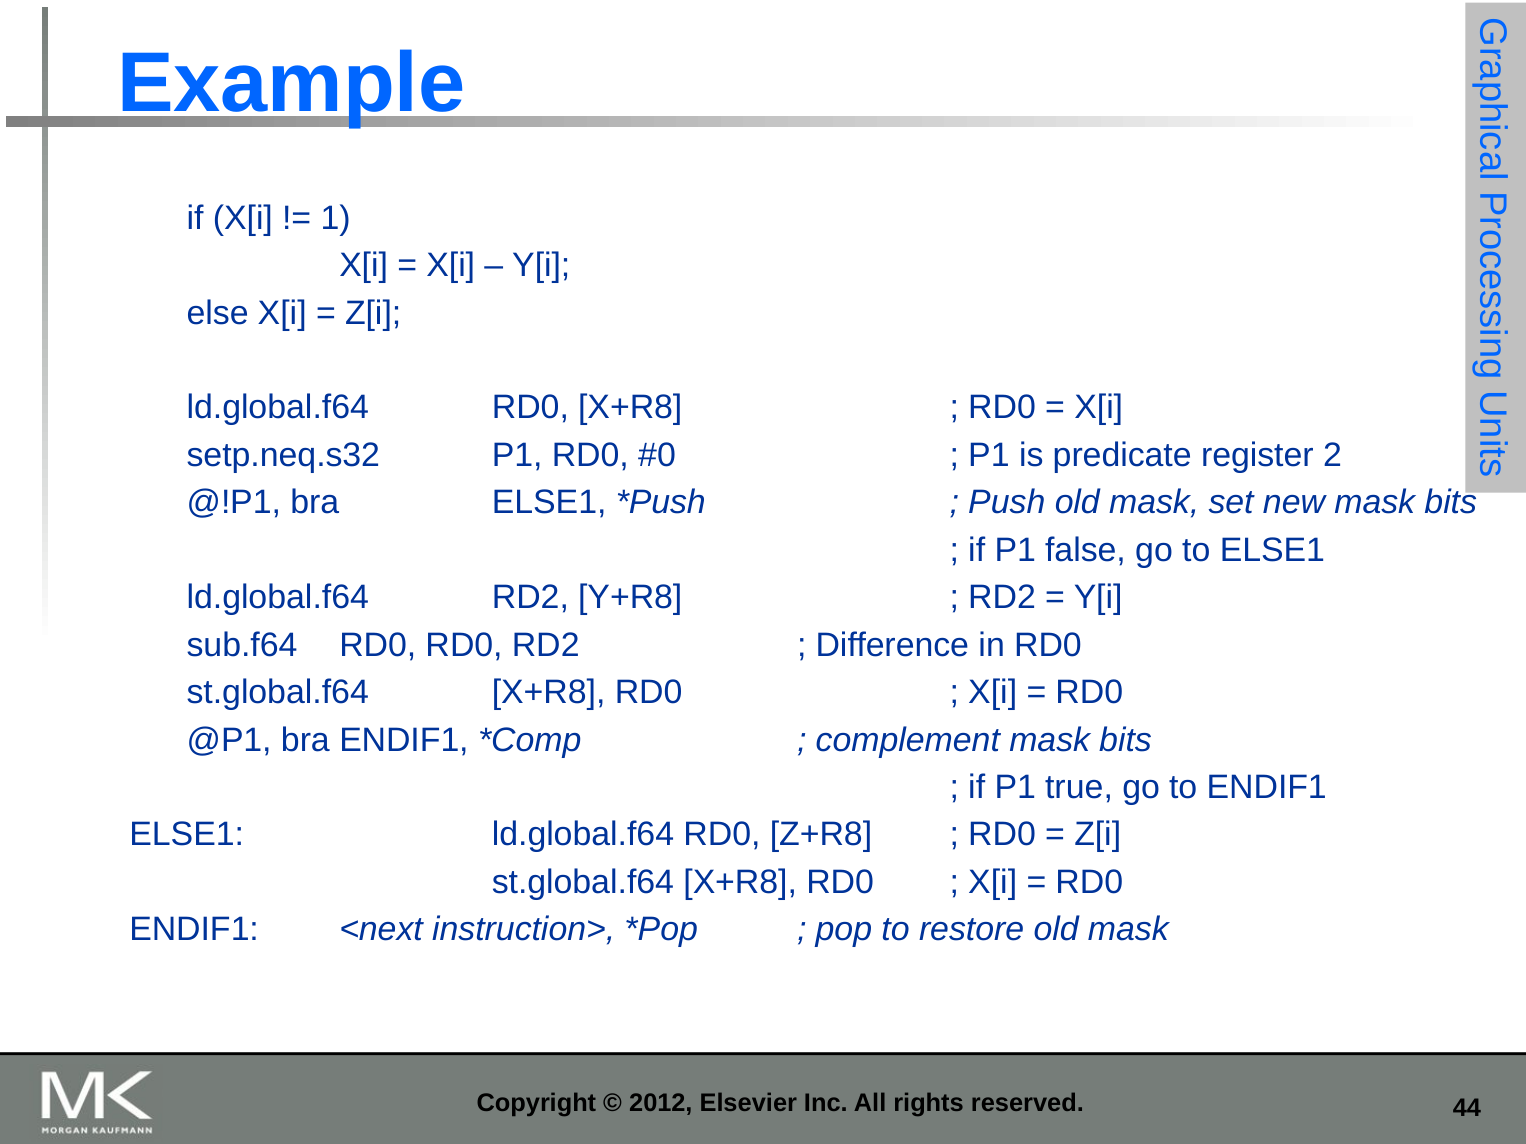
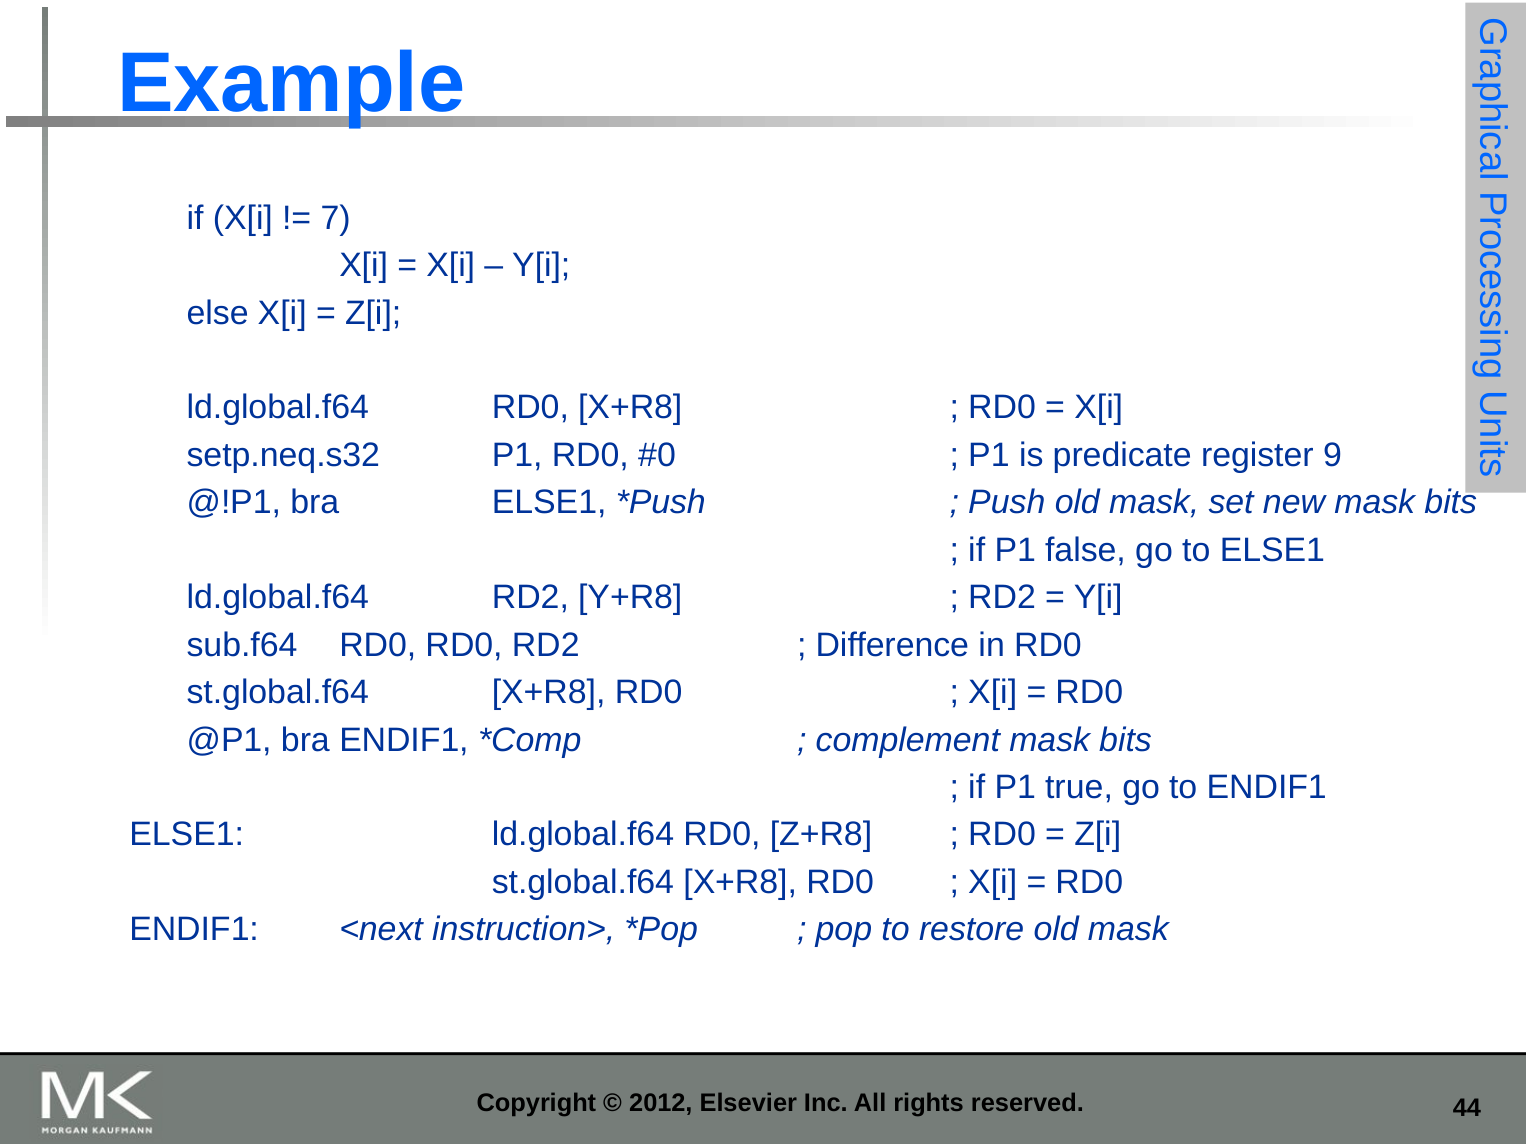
1: 1 -> 7 (336, 218)
2: 2 -> 9 (1333, 455)
